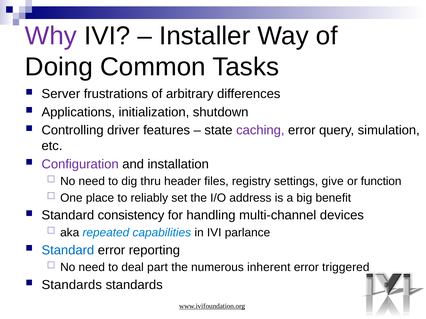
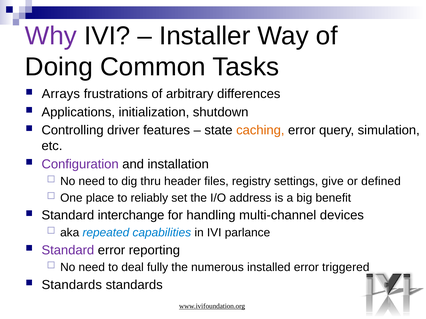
Server: Server -> Arrays (61, 94)
caching colour: purple -> orange (260, 131)
function: function -> defined (381, 182)
consistency: consistency -> interchange (131, 216)
Standard colour: blue -> purple (68, 250)
part: part -> fully (158, 268)
inherent: inherent -> installed (269, 268)
